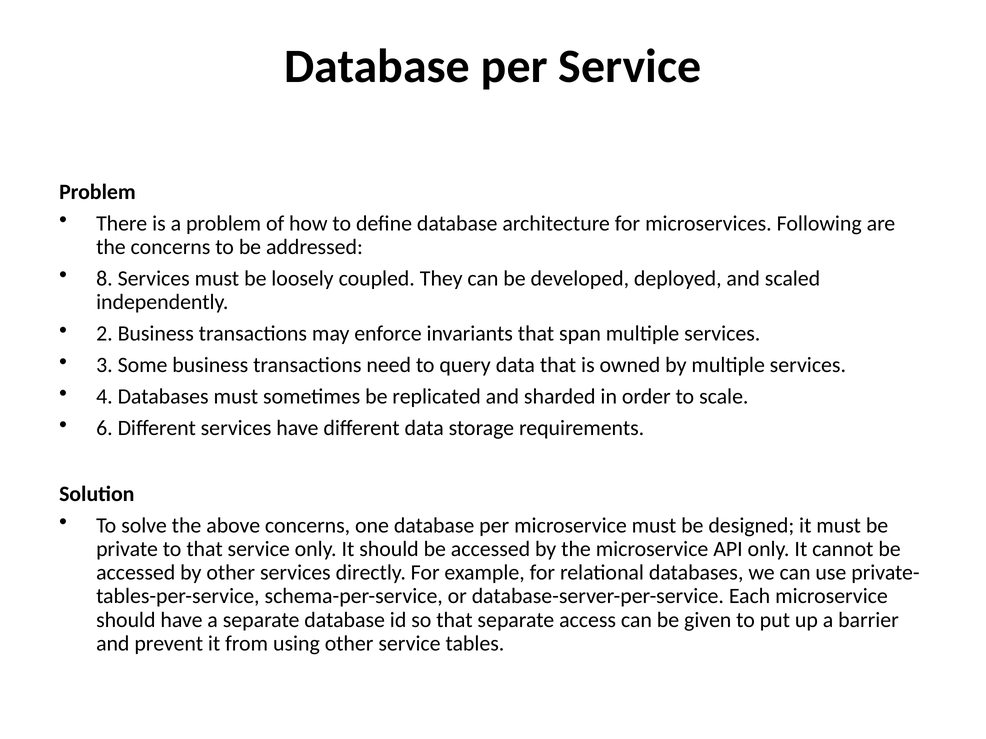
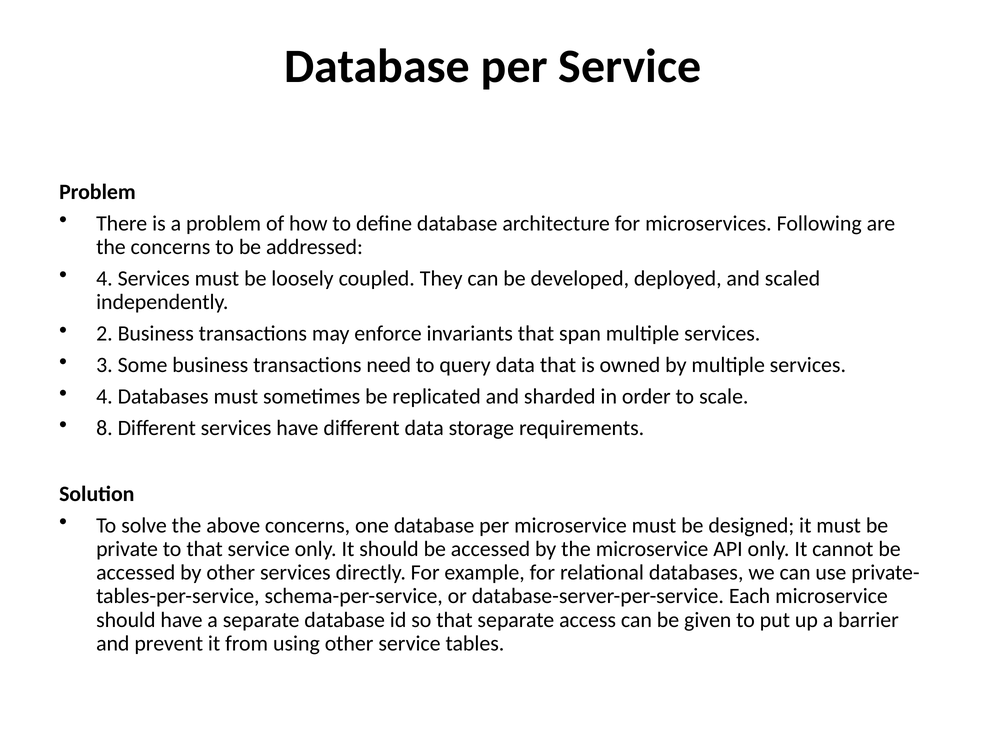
8: 8 -> 4 (104, 279)
6: 6 -> 8 (104, 429)
